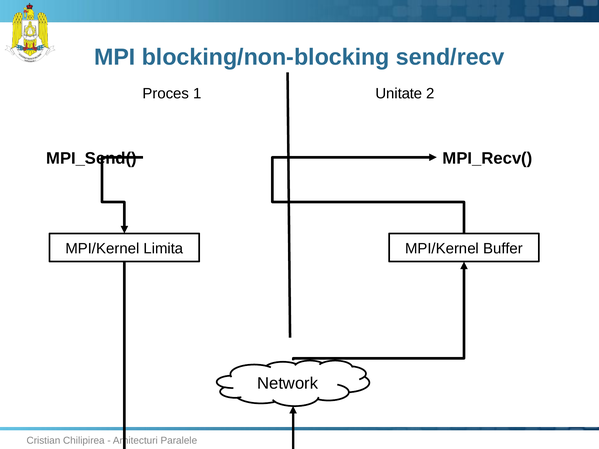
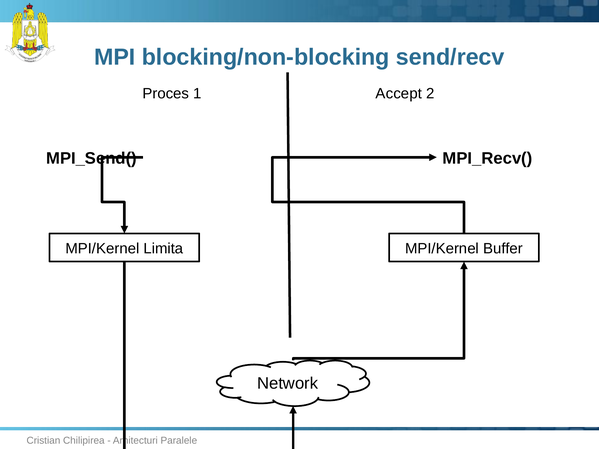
Unitate: Unitate -> Accept (399, 93)
